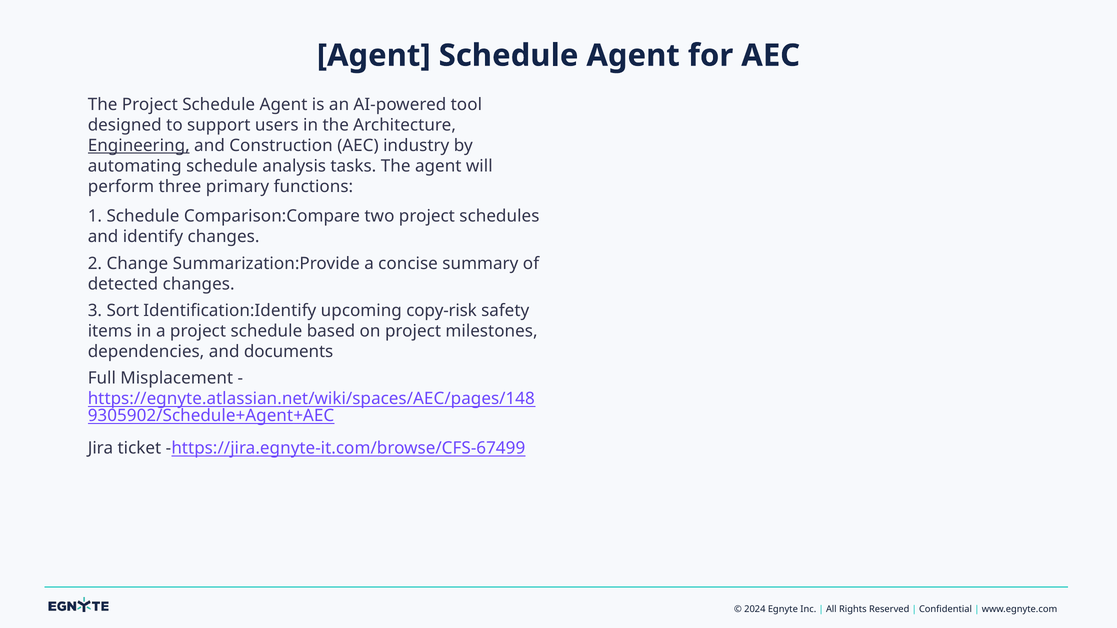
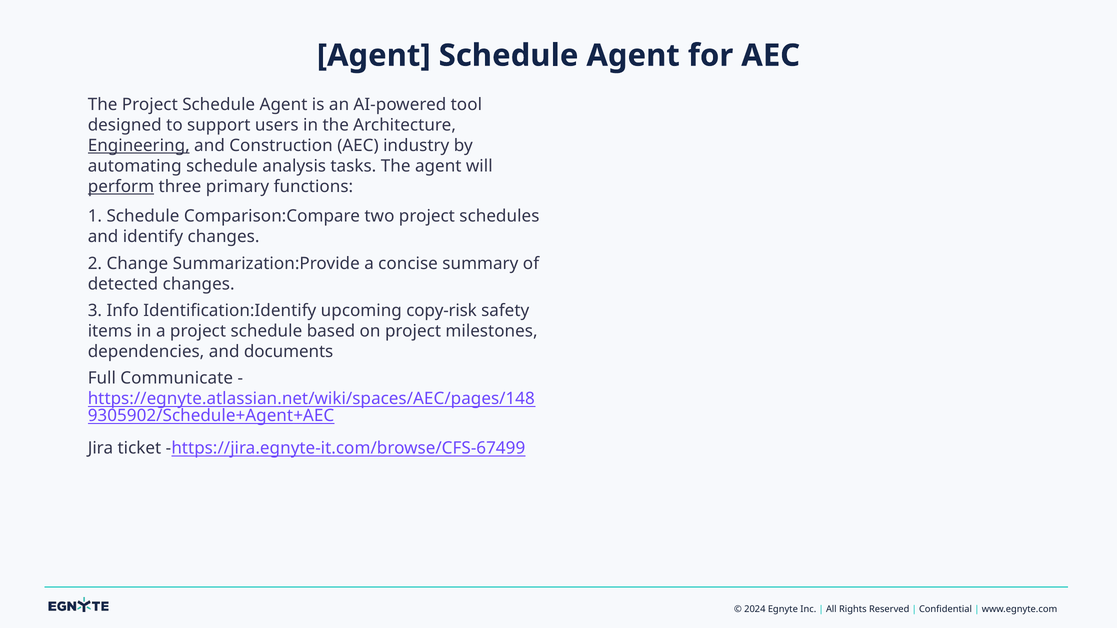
perform underline: none -> present (121, 187)
Sort: Sort -> Info (123, 311)
Misplacement: Misplacement -> Communicate (177, 378)
